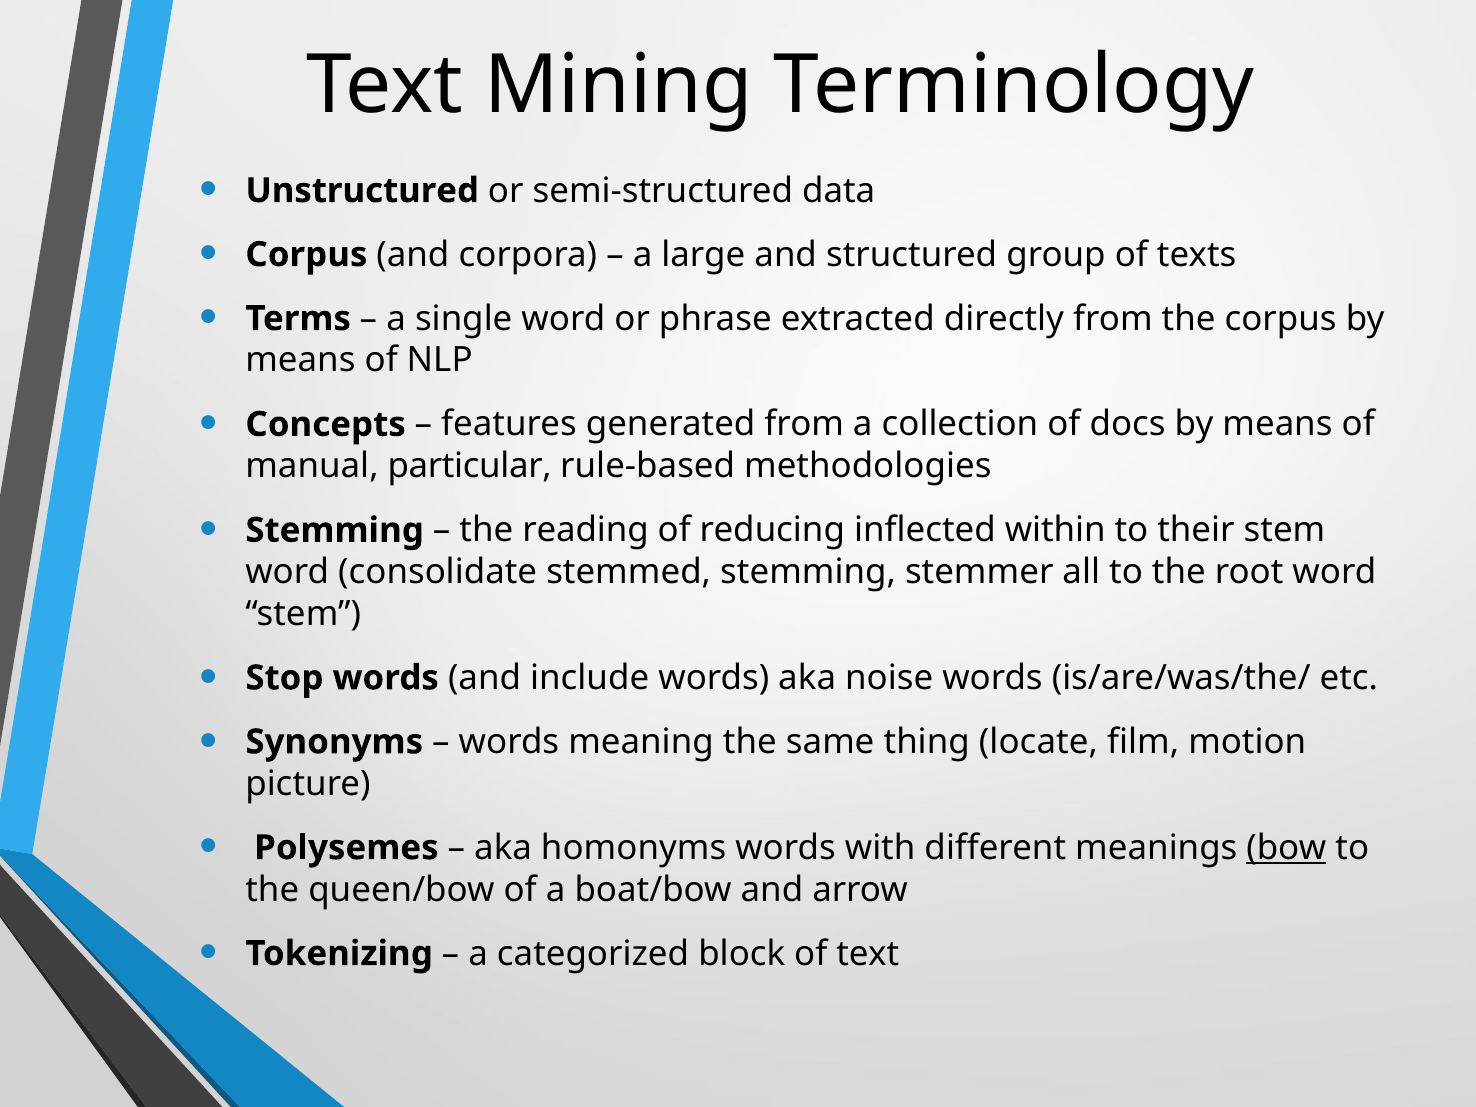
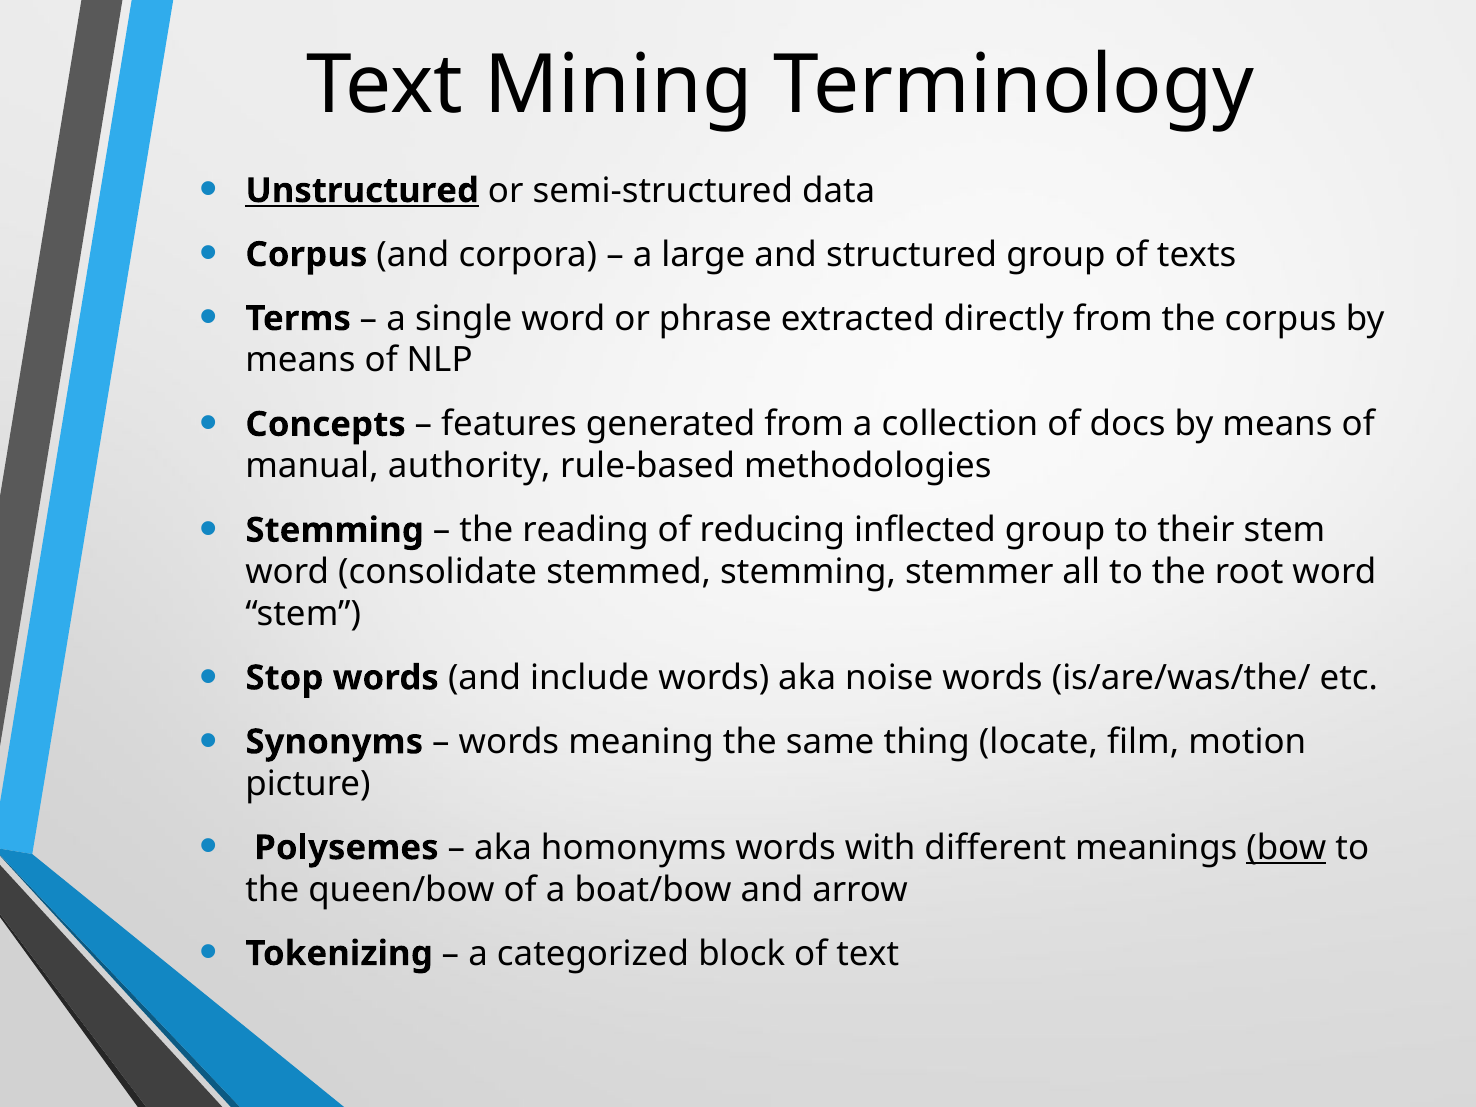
Unstructured underline: none -> present (362, 191)
particular: particular -> authority (469, 466)
inflected within: within -> group (1055, 530)
